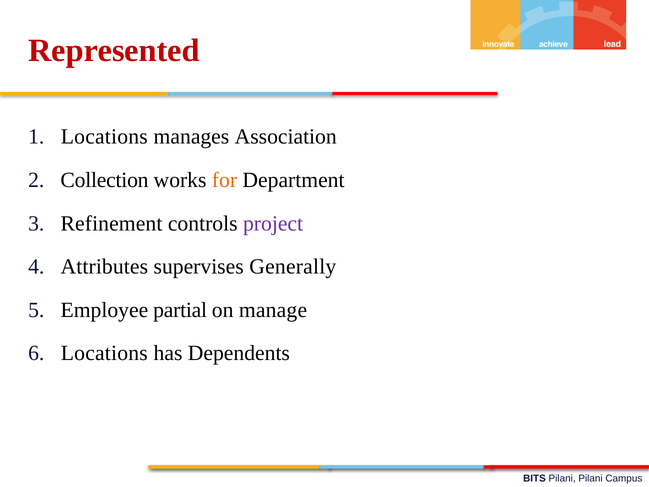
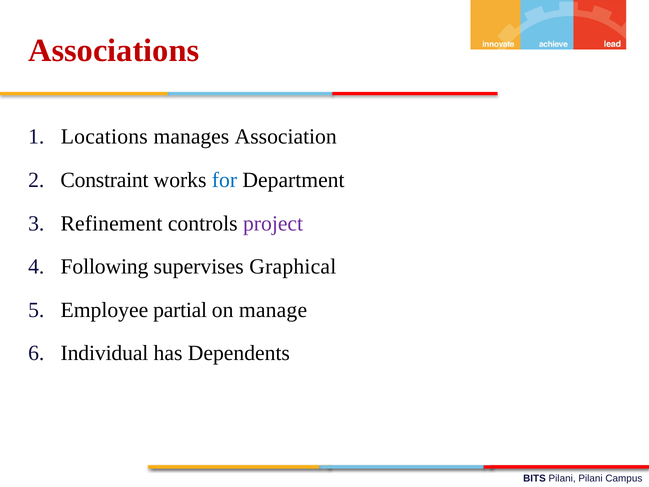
Represented: Represented -> Associations (114, 50)
Collection: Collection -> Constraint (105, 180)
for colour: orange -> blue (224, 180)
Attributes: Attributes -> Following (104, 267)
Generally: Generally -> Graphical (293, 267)
Locations: Locations -> Individual (104, 353)
